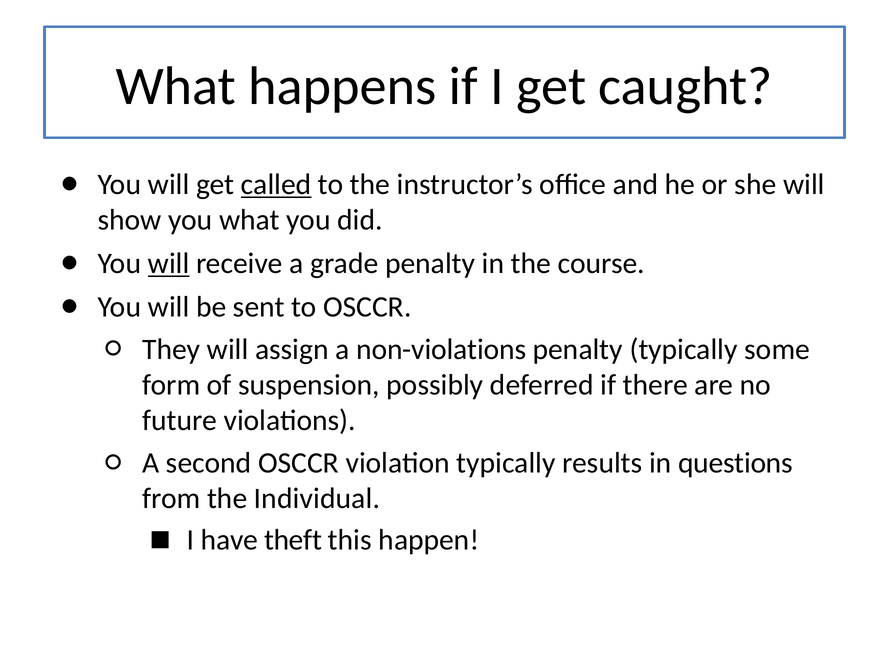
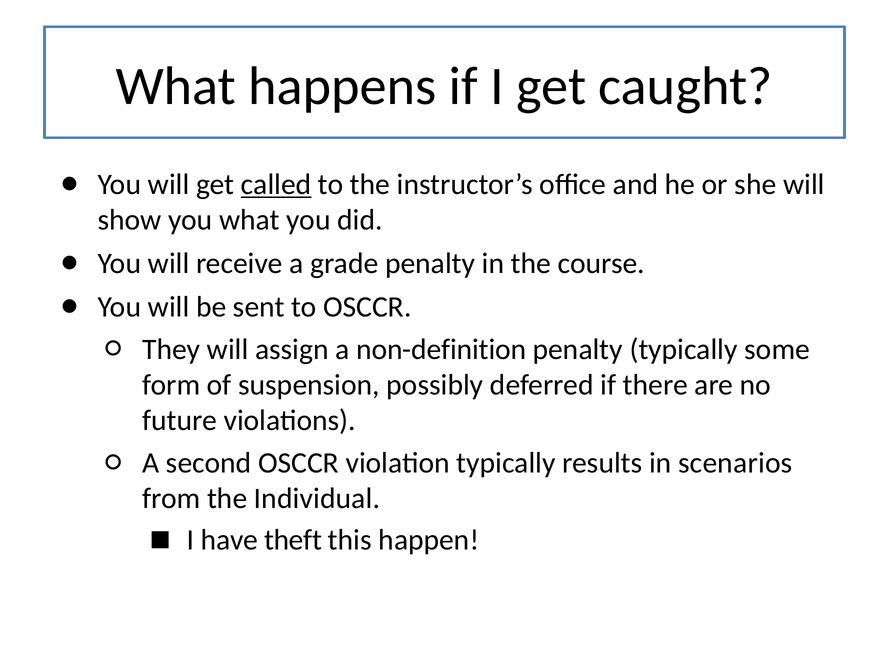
will underline: present -> none (169, 263)
non-violations: non-violations -> non-definition (441, 349)
questions: questions -> scenarios (735, 463)
